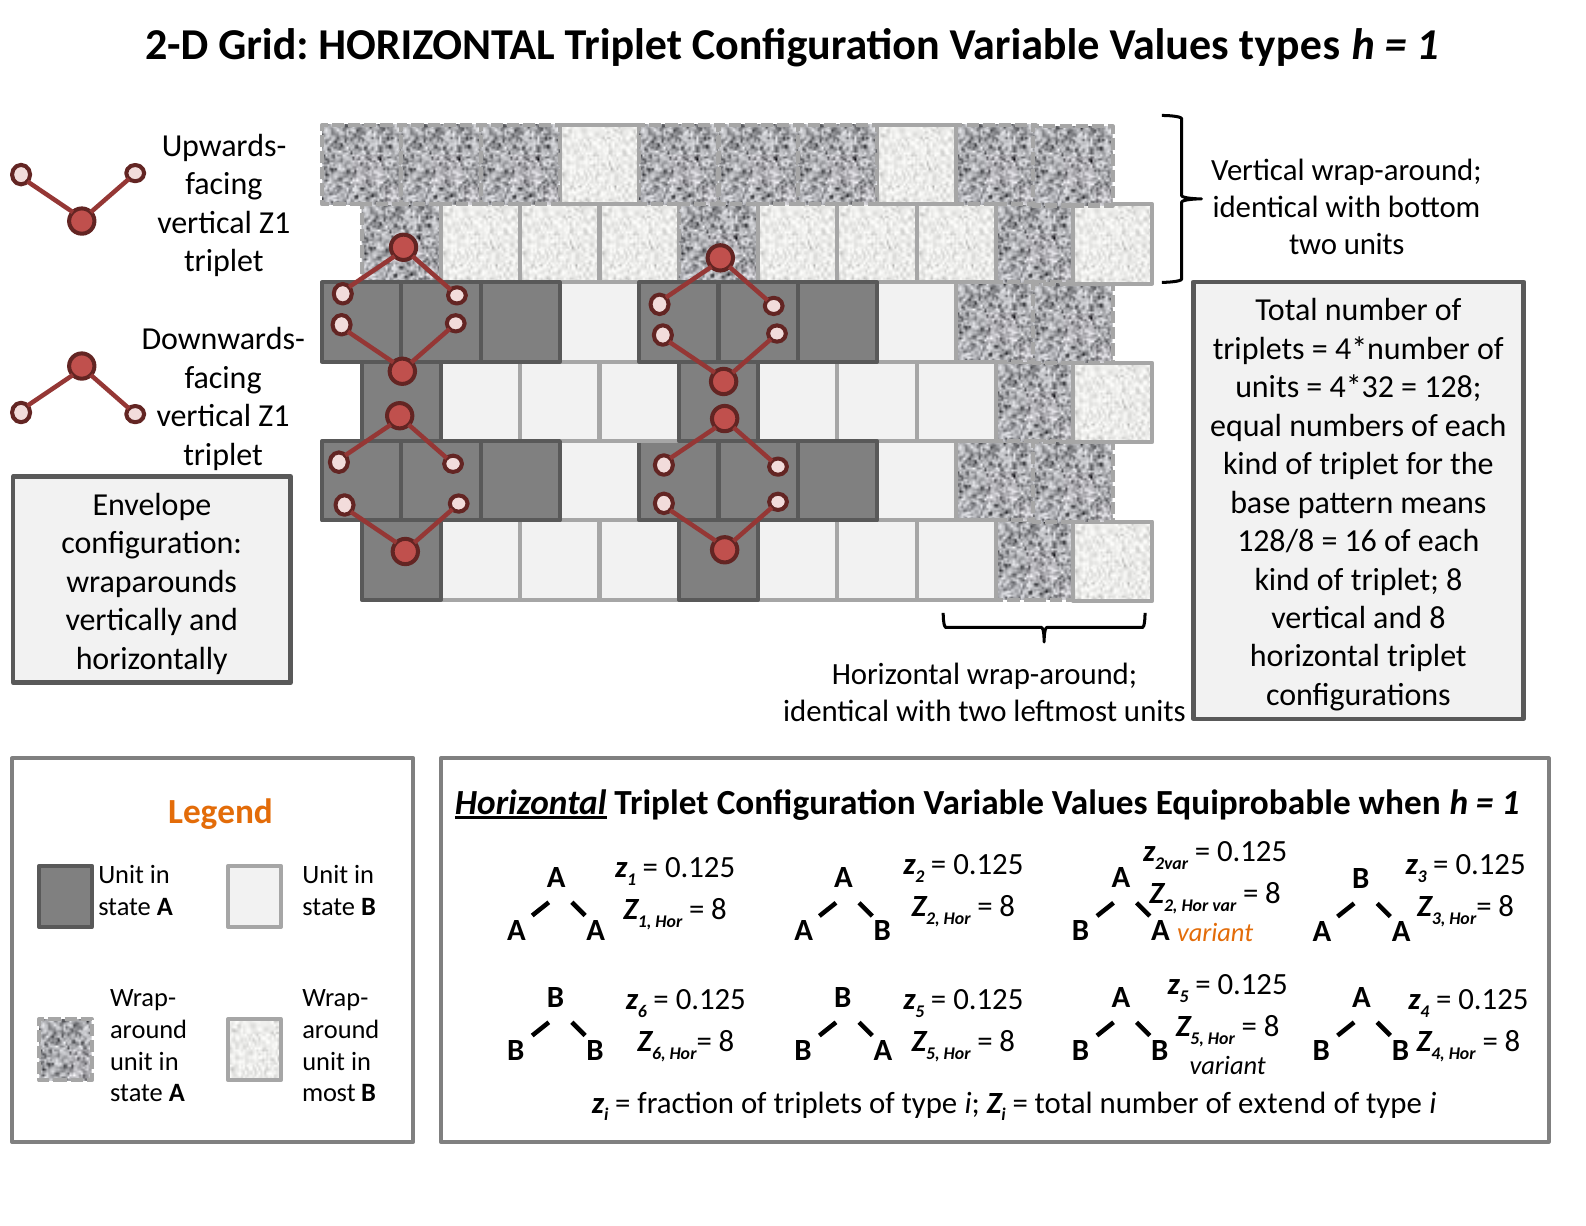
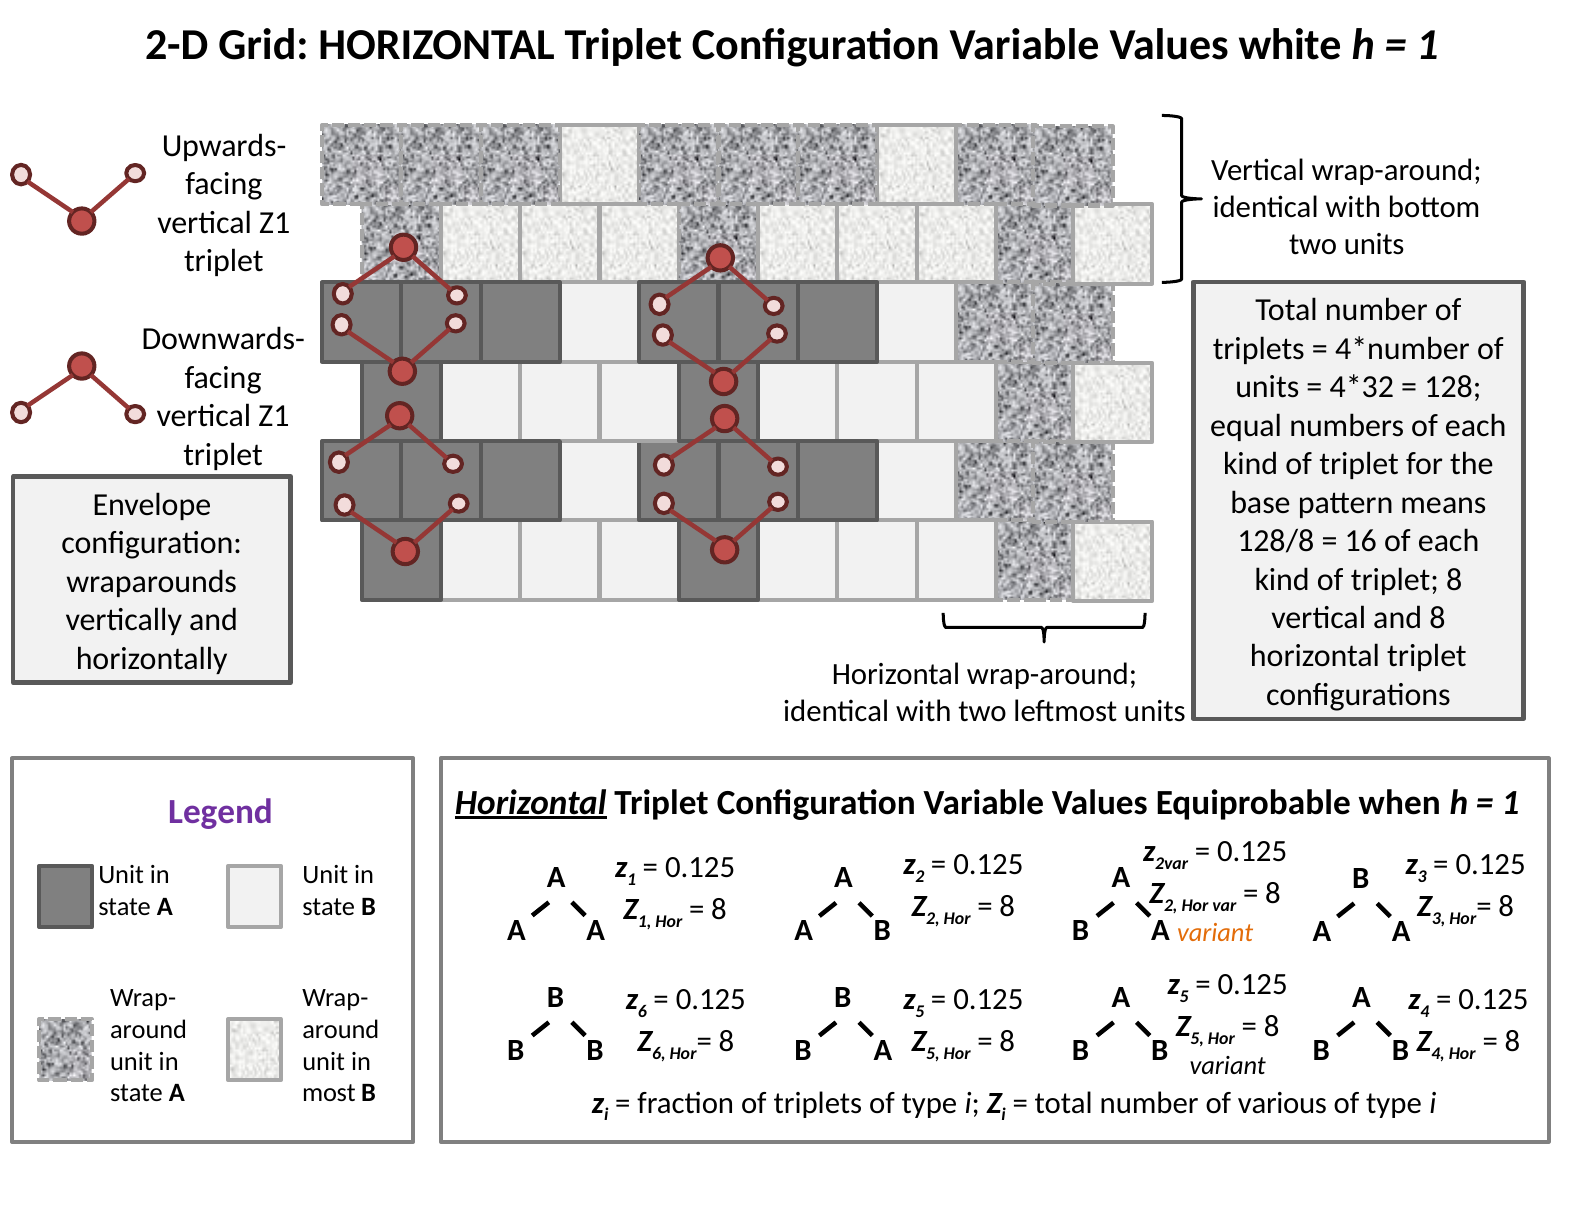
types: types -> white (1290, 45)
Legend colour: orange -> purple (221, 812)
extend: extend -> various (1283, 1103)
